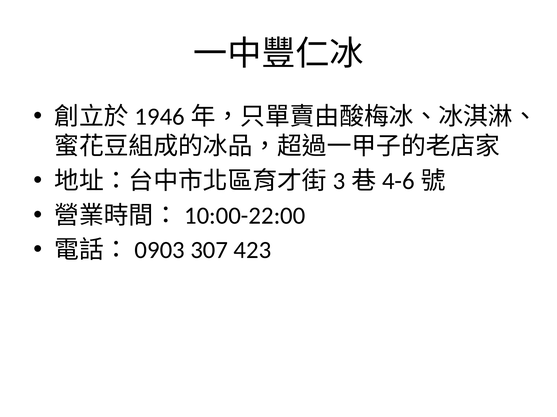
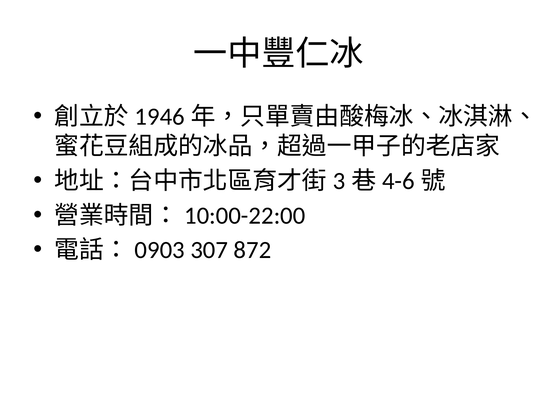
423: 423 -> 872 (252, 251)
